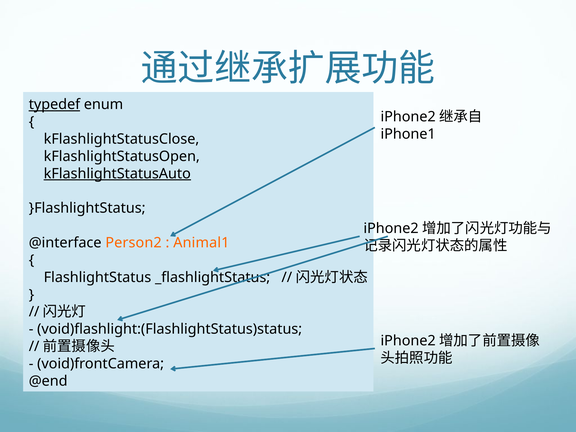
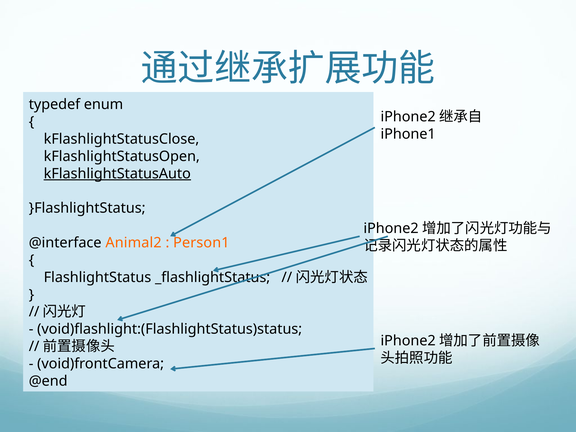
typedef underline: present -> none (54, 105)
Person2: Person2 -> Animal2 (134, 243)
Animal1: Animal1 -> Person1 (201, 243)
